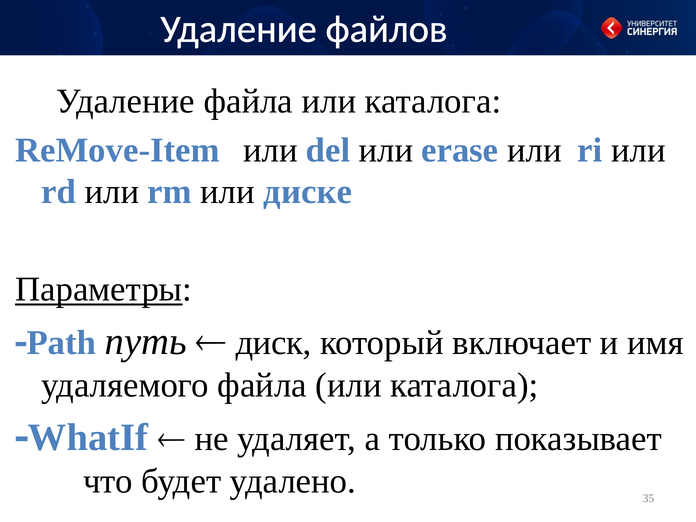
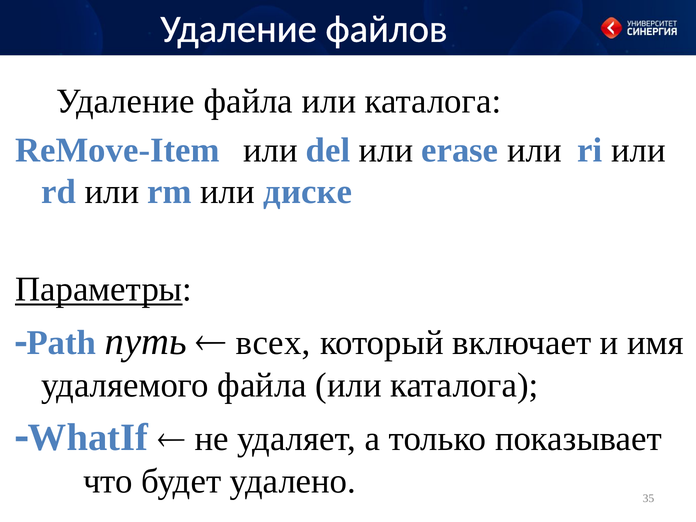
диск: диск -> всех (273, 343)
